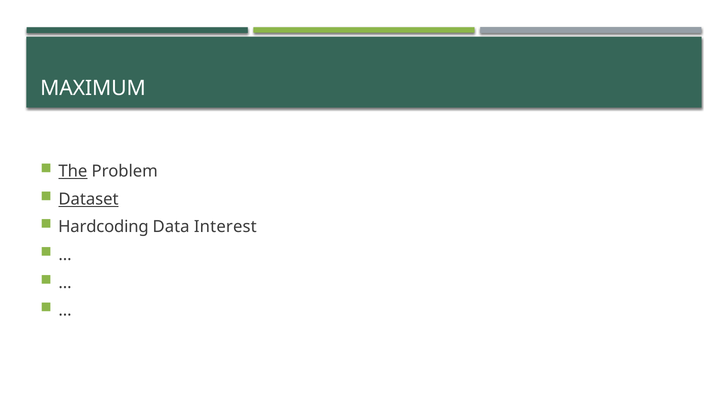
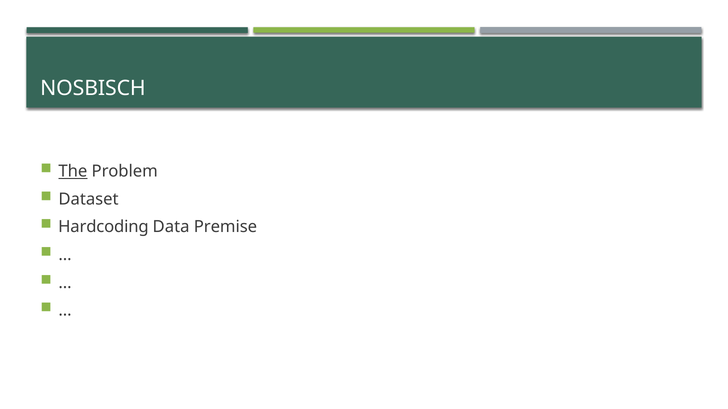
MAXIMUM: MAXIMUM -> NOSBISCH (93, 88)
Dataset underline: present -> none (89, 199)
Interest: Interest -> Premise (225, 227)
